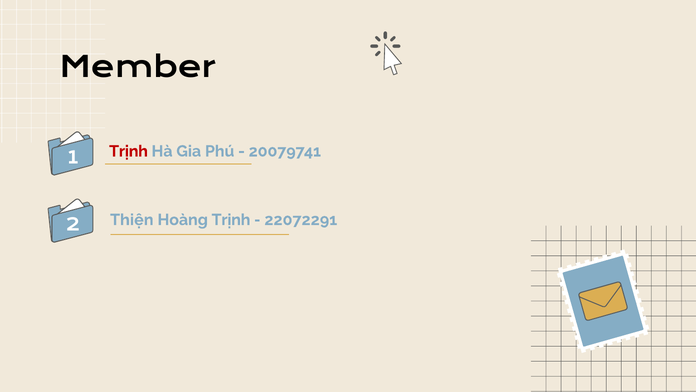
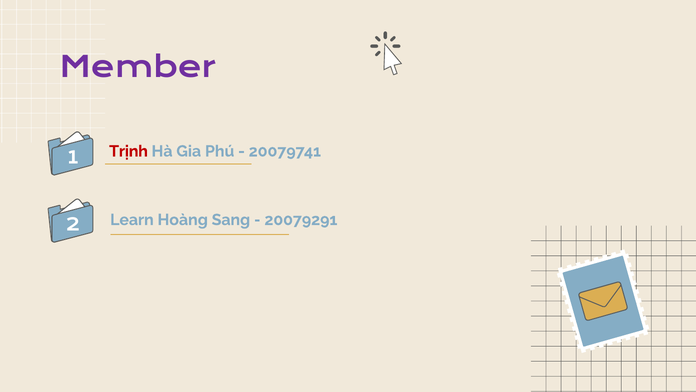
Member colour: black -> purple (138, 68)
Thiện: Thiện -> Learn (132, 220)
Hoàng Trịnh: Trịnh -> Sang (231, 220)
22072291: 22072291 -> 20079291 (301, 220)
